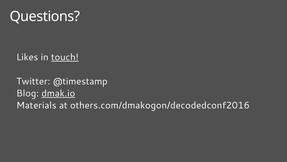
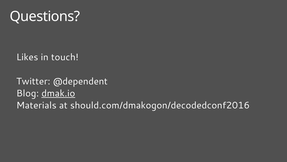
touch underline: present -> none (65, 57)
@timestamp: @timestamp -> @dependent (80, 81)
others.com/dmakogon/decodedconf2016: others.com/dmakogon/decodedconf2016 -> should.com/dmakogon/decodedconf2016 (160, 105)
